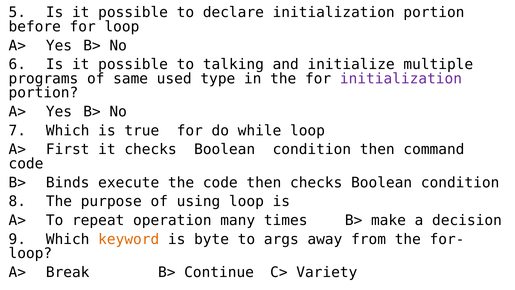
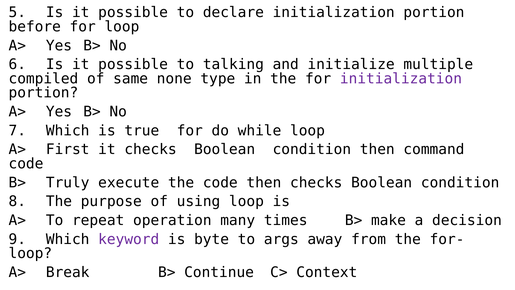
programs: programs -> compiled (43, 79)
used: used -> none (174, 79)
Binds: Binds -> Truly (68, 182)
keyword colour: orange -> purple (129, 239)
Variety: Variety -> Context (327, 272)
